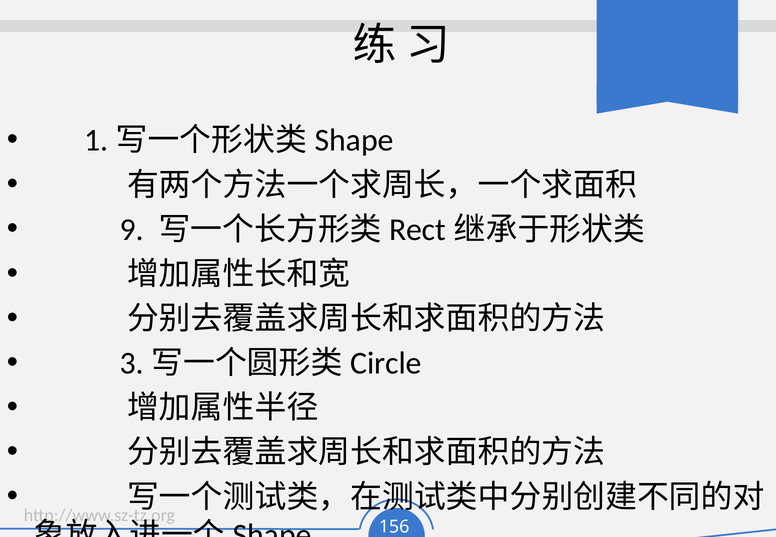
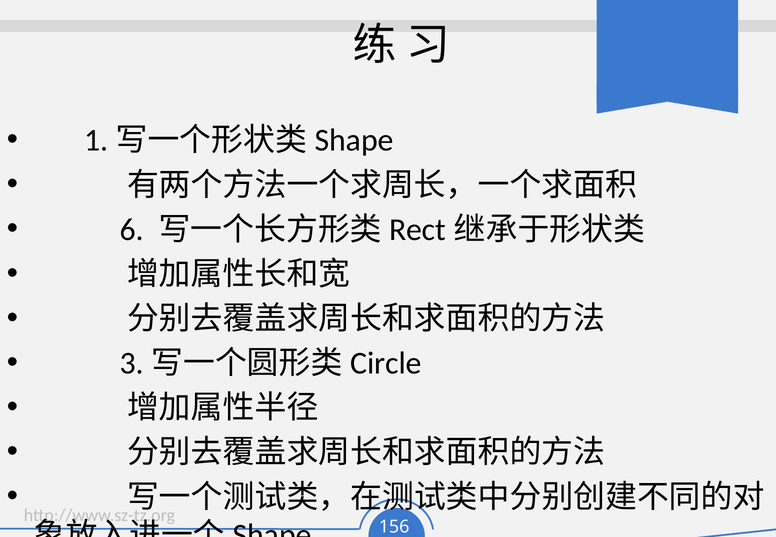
9: 9 -> 6 (132, 230)
